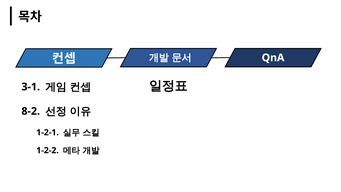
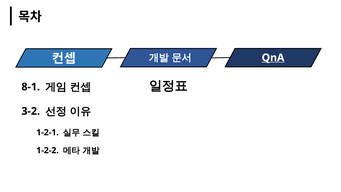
QnA underline: none -> present (273, 58)
3-1: 3-1 -> 8-1 (31, 87)
8-2: 8-2 -> 3-2 (31, 111)
